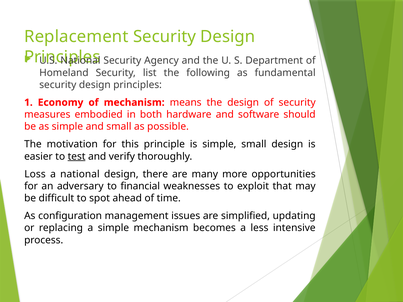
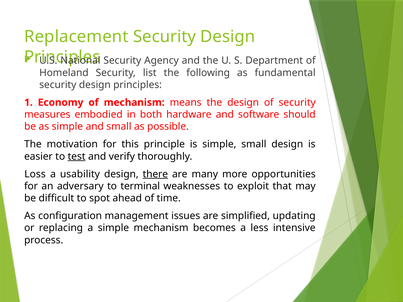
a national: national -> usability (80, 174)
there underline: none -> present (155, 174)
financial: financial -> terminal (140, 186)
